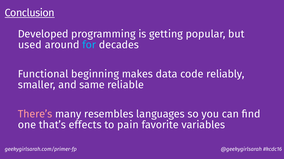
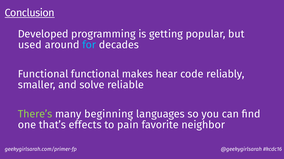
Functional beginning: beginning -> functional (95, 74)
data: data -> hear (167, 74)
same: same -> solve (92, 85)
There’s colour: pink -> light green (35, 115)
resembles: resembles -> beginning (109, 115)
variables: variables -> neighbor (203, 125)
